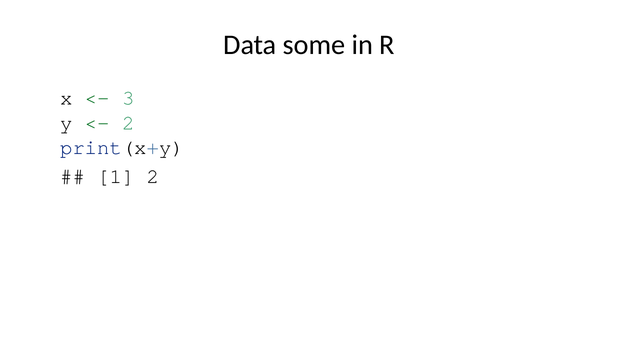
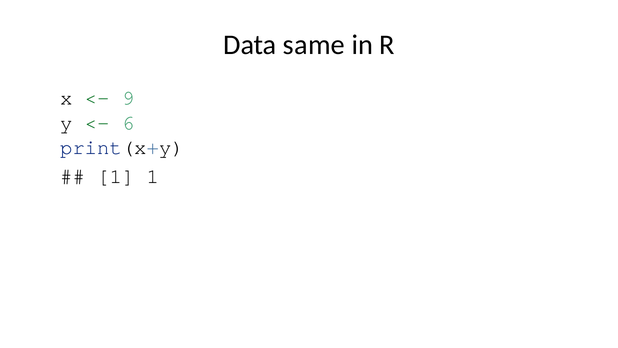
some: some -> same (314, 45)
3: 3 -> 9 (128, 98)
2: 2 -> 6 (128, 123)
1 2: 2 -> 1 (153, 176)
